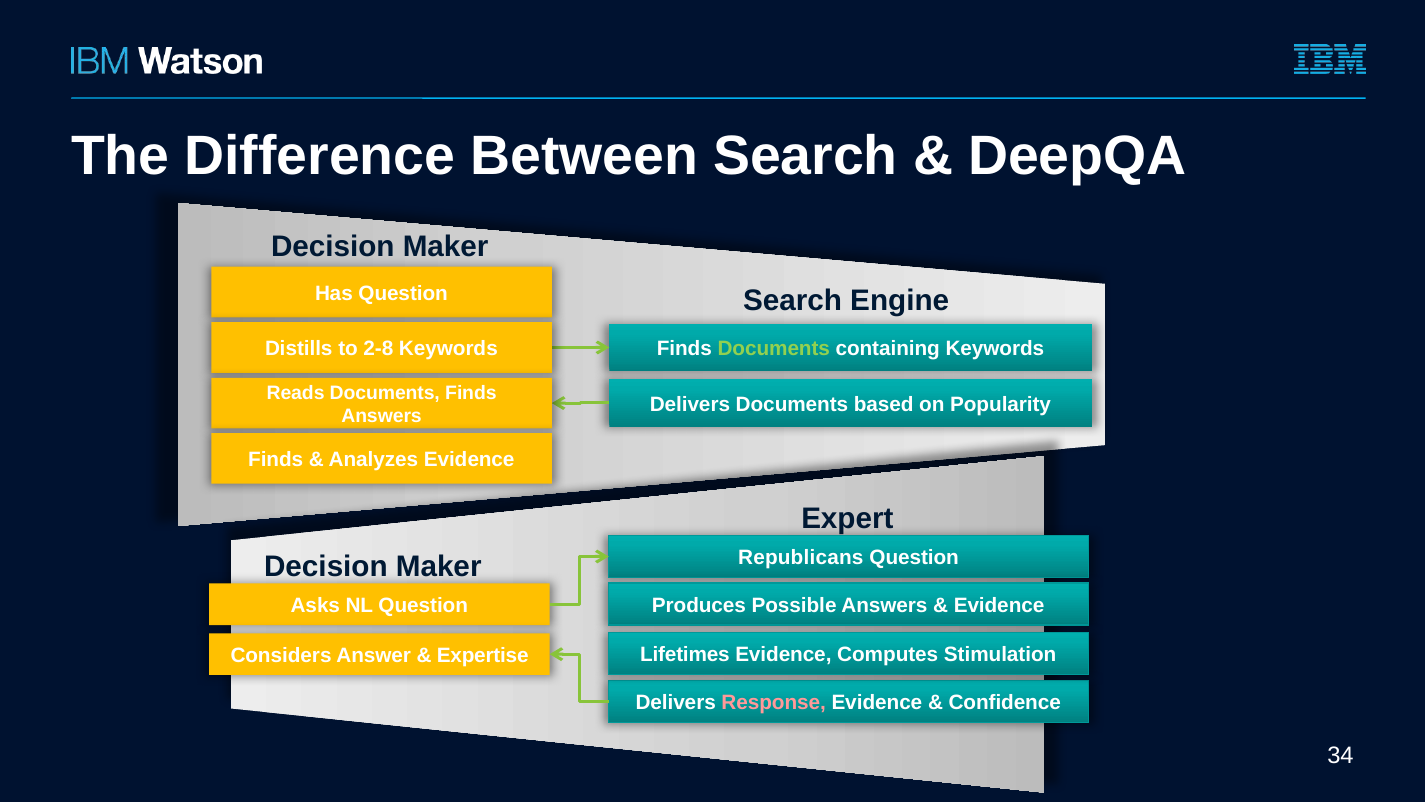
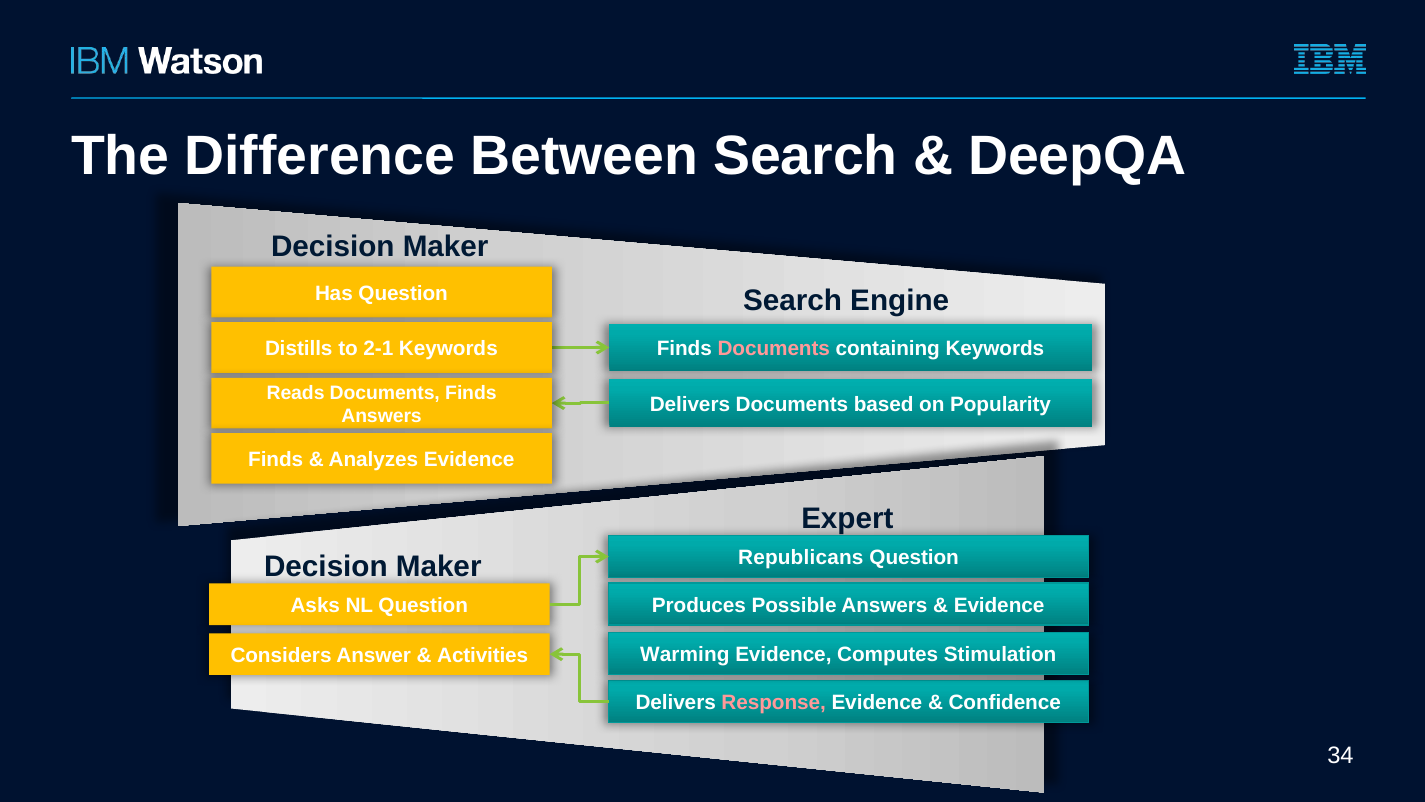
2-8: 2-8 -> 2-1 (378, 349)
Documents colour: light green -> pink (774, 349)
Lifetimes: Lifetimes -> Warming (685, 655)
Expertise: Expertise -> Activities (483, 655)
